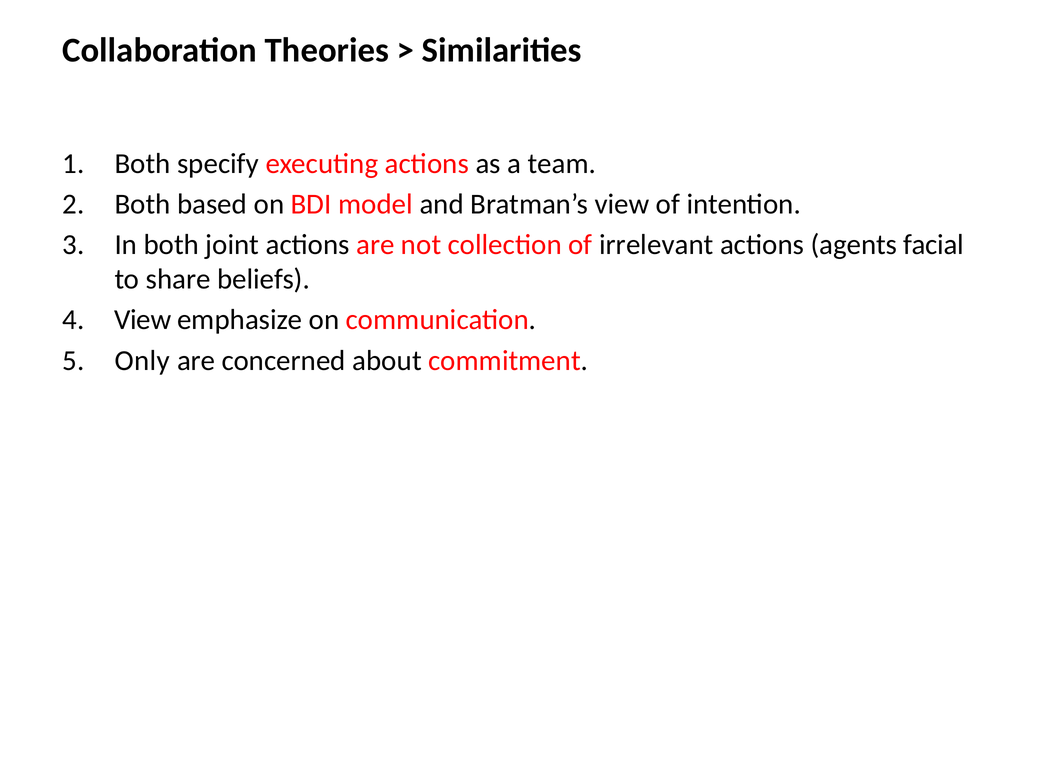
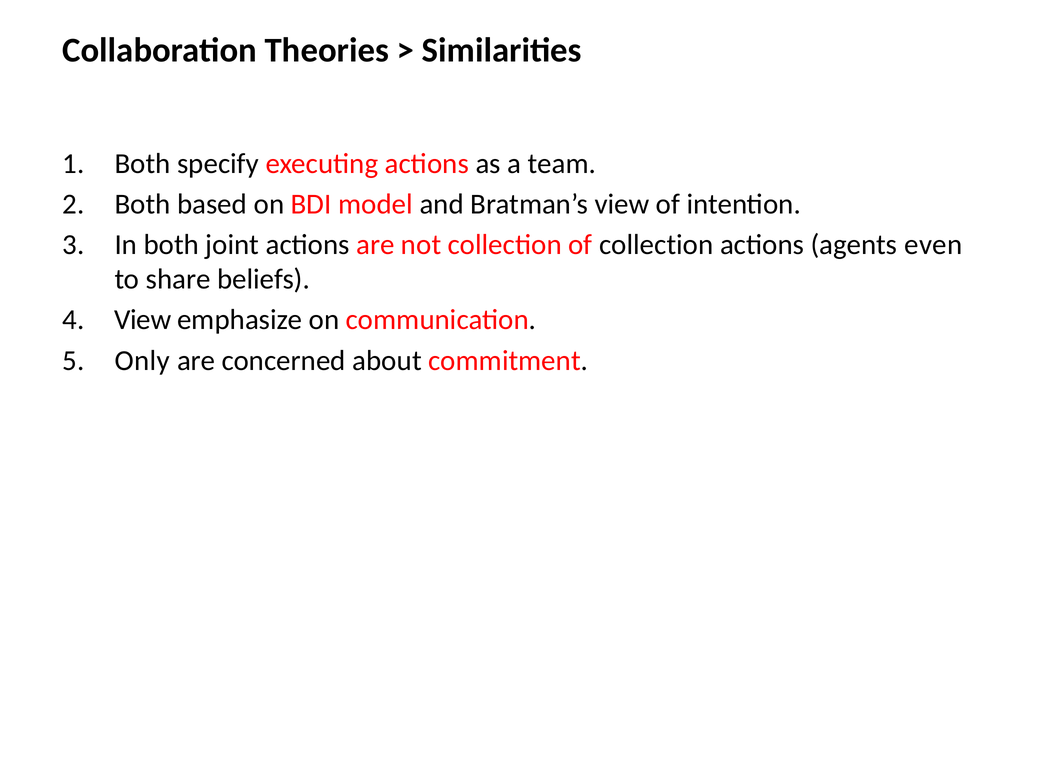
of irrelevant: irrelevant -> collection (656, 245)
facial: facial -> even (933, 245)
